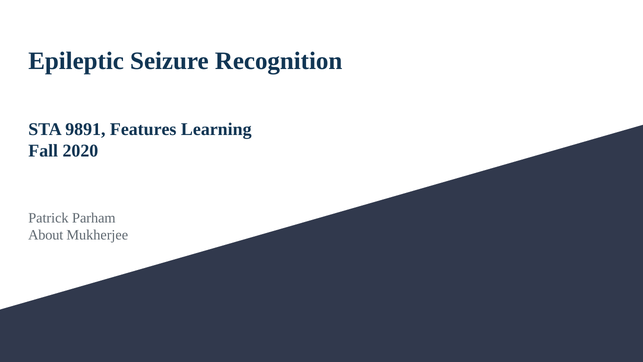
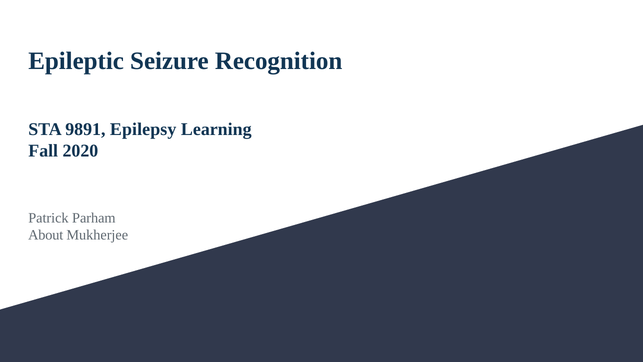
Features: Features -> Epilepsy (143, 129)
